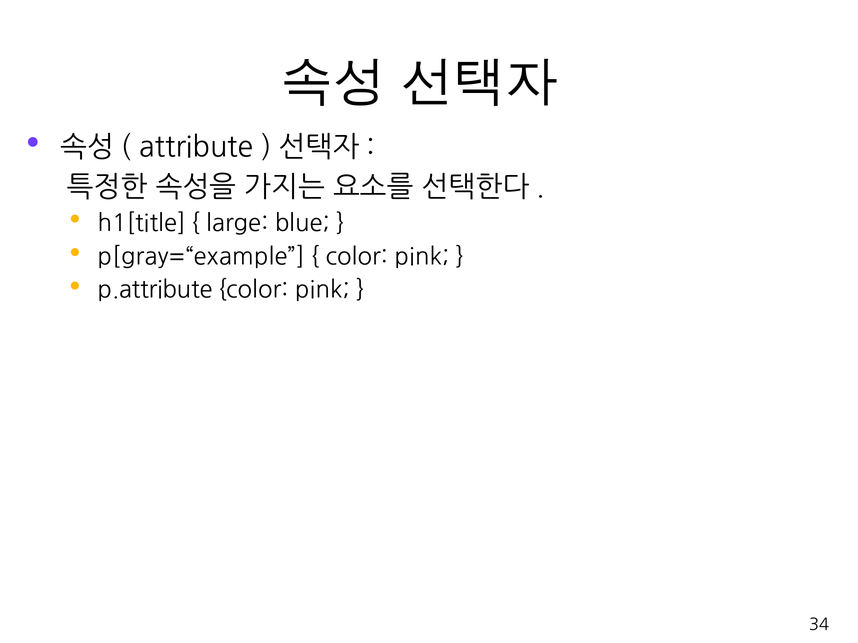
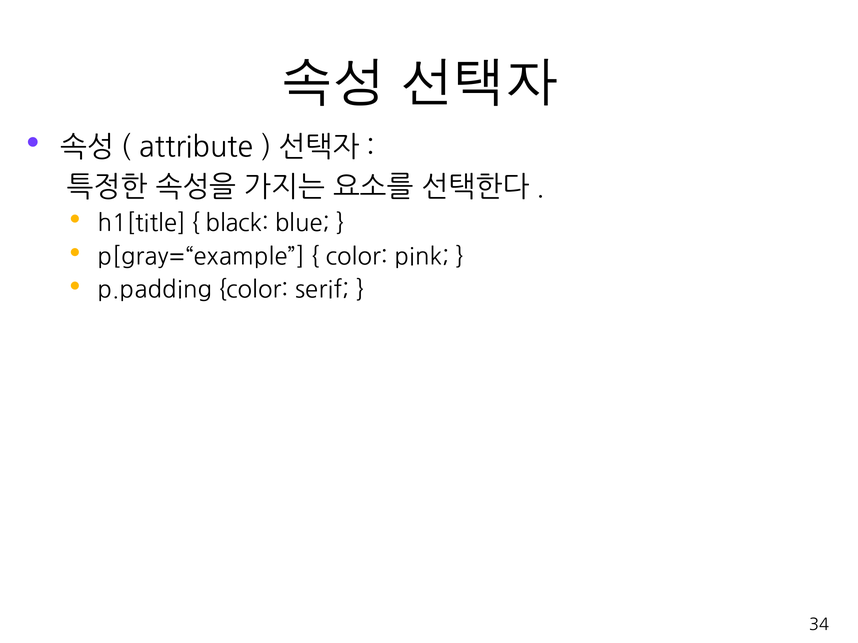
large: large -> black (237, 224)
p.attribute: p.attribute -> p.padding (155, 290)
pink: pink -> serif (322, 290)
